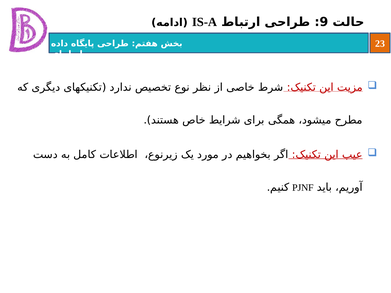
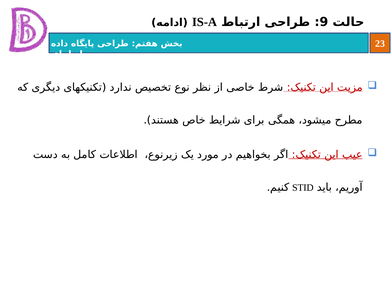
PJNF: PJNF -> STID (303, 188)
